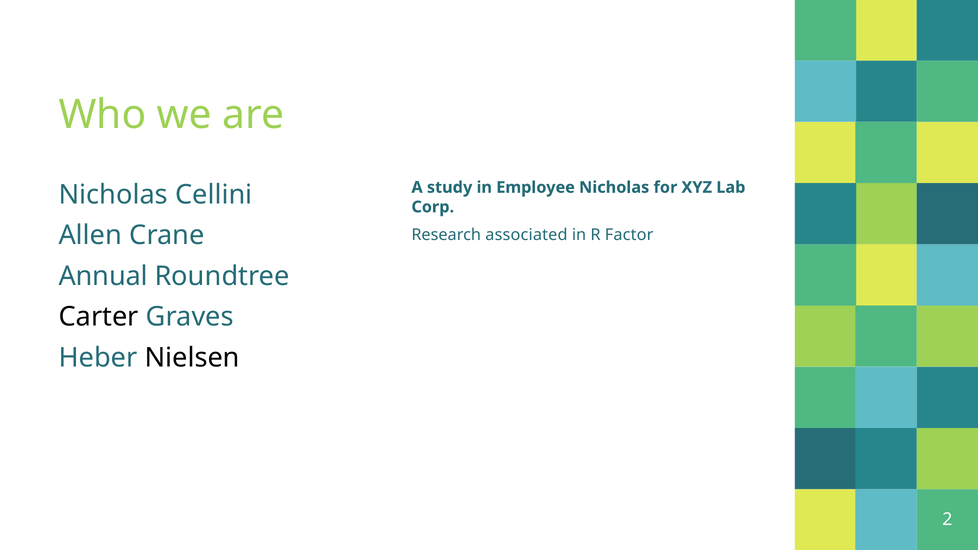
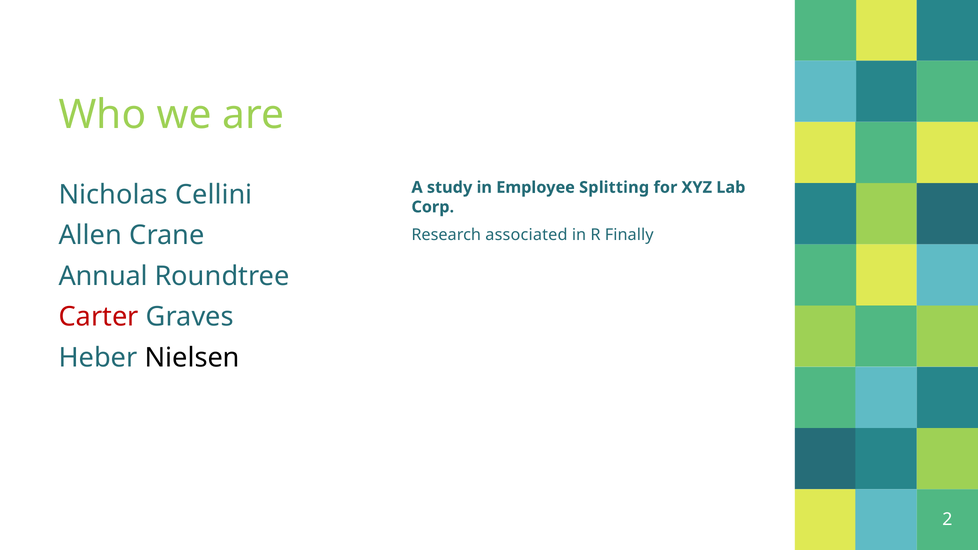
Employee Nicholas: Nicholas -> Splitting (614, 187)
Factor: Factor -> Finally (629, 235)
Carter colour: black -> red (99, 317)
